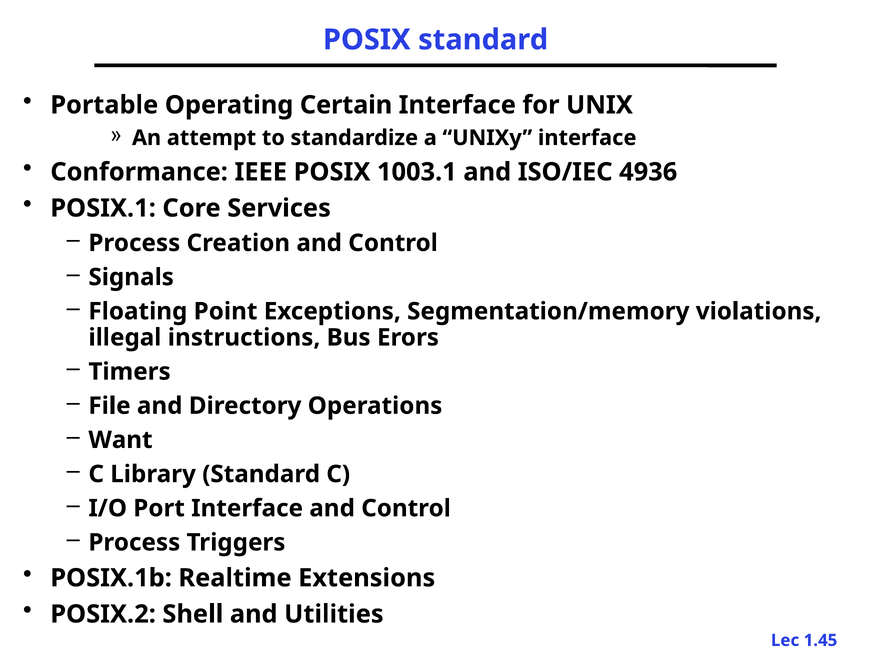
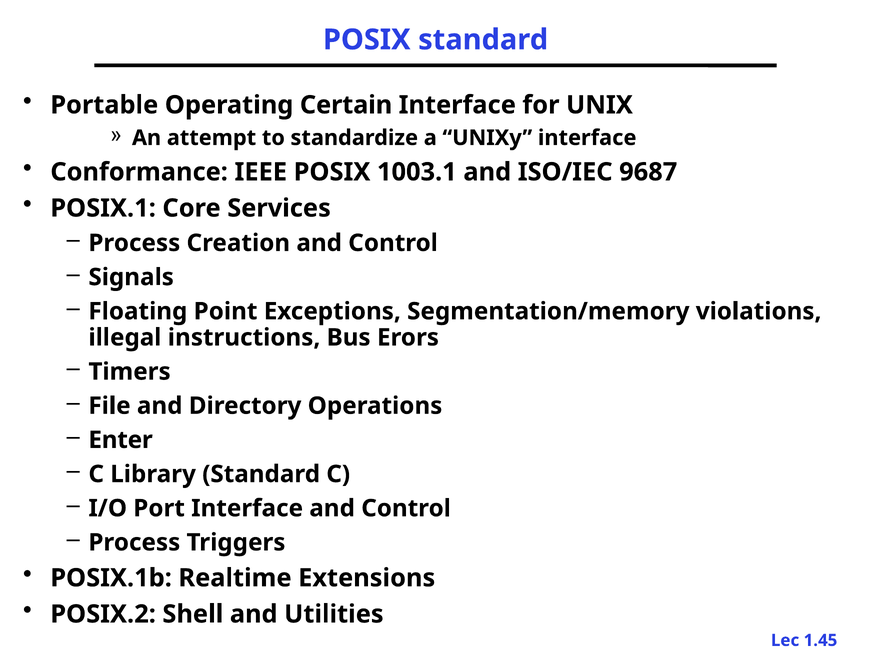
4936: 4936 -> 9687 (648, 172)
Want: Want -> Enter (121, 439)
